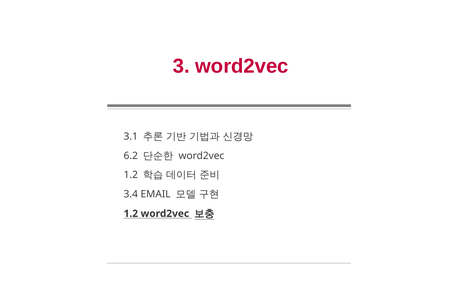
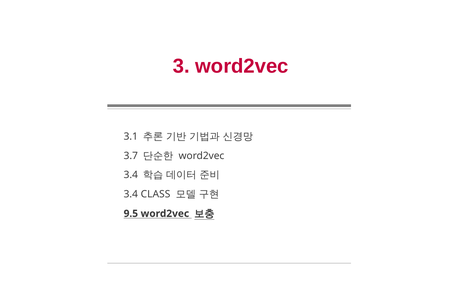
6.2: 6.2 -> 3.7 (131, 156)
1.2: 1.2 -> 3.4 (131, 175)
EMAIL: EMAIL -> CLASS (156, 195)
1.2: 1.2 -> 9.5 (131, 214)
